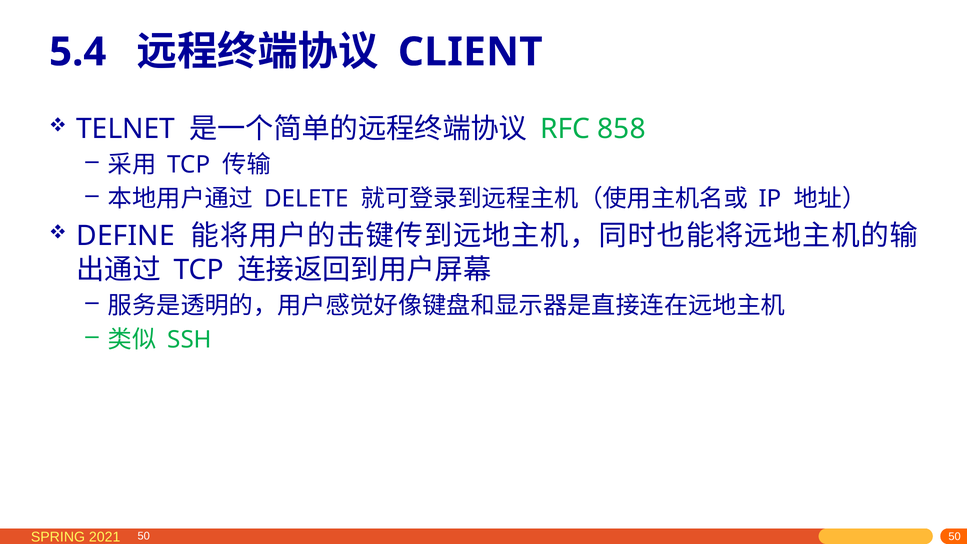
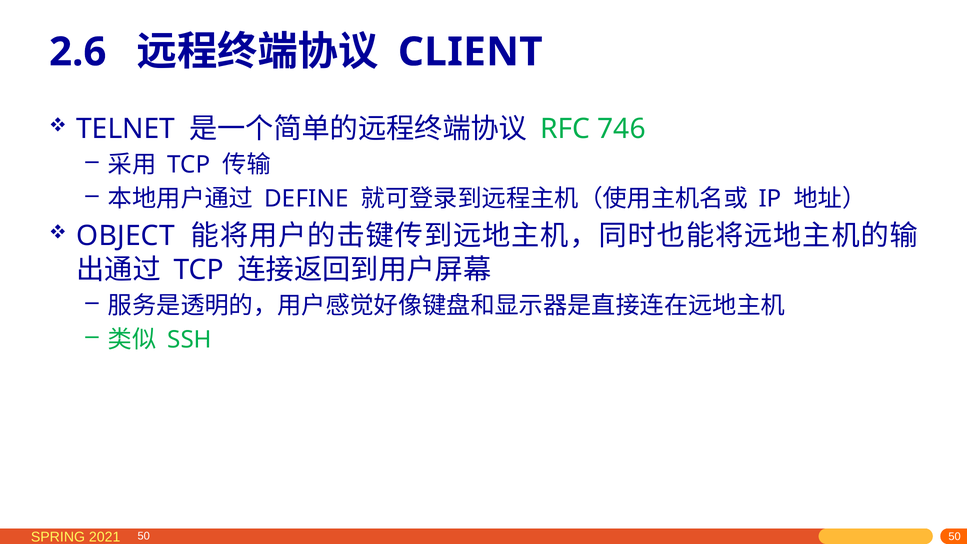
5.4: 5.4 -> 2.6 (78, 52)
858: 858 -> 746 (621, 129)
DELETE: DELETE -> DEFINE (306, 199)
DEFINE: DEFINE -> OBJECT (125, 236)
